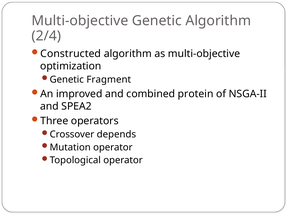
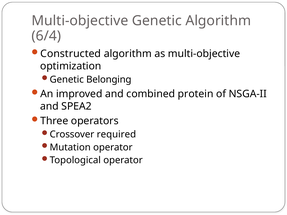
2/4: 2/4 -> 6/4 (46, 36)
Fragment: Fragment -> Belonging (109, 80)
depends: depends -> required (116, 134)
